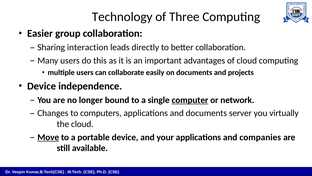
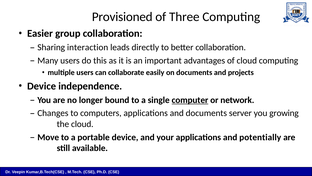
Technology: Technology -> Provisioned (122, 17)
virtually: virtually -> growing (284, 113)
Move underline: present -> none (48, 137)
companies: companies -> potentially (260, 137)
